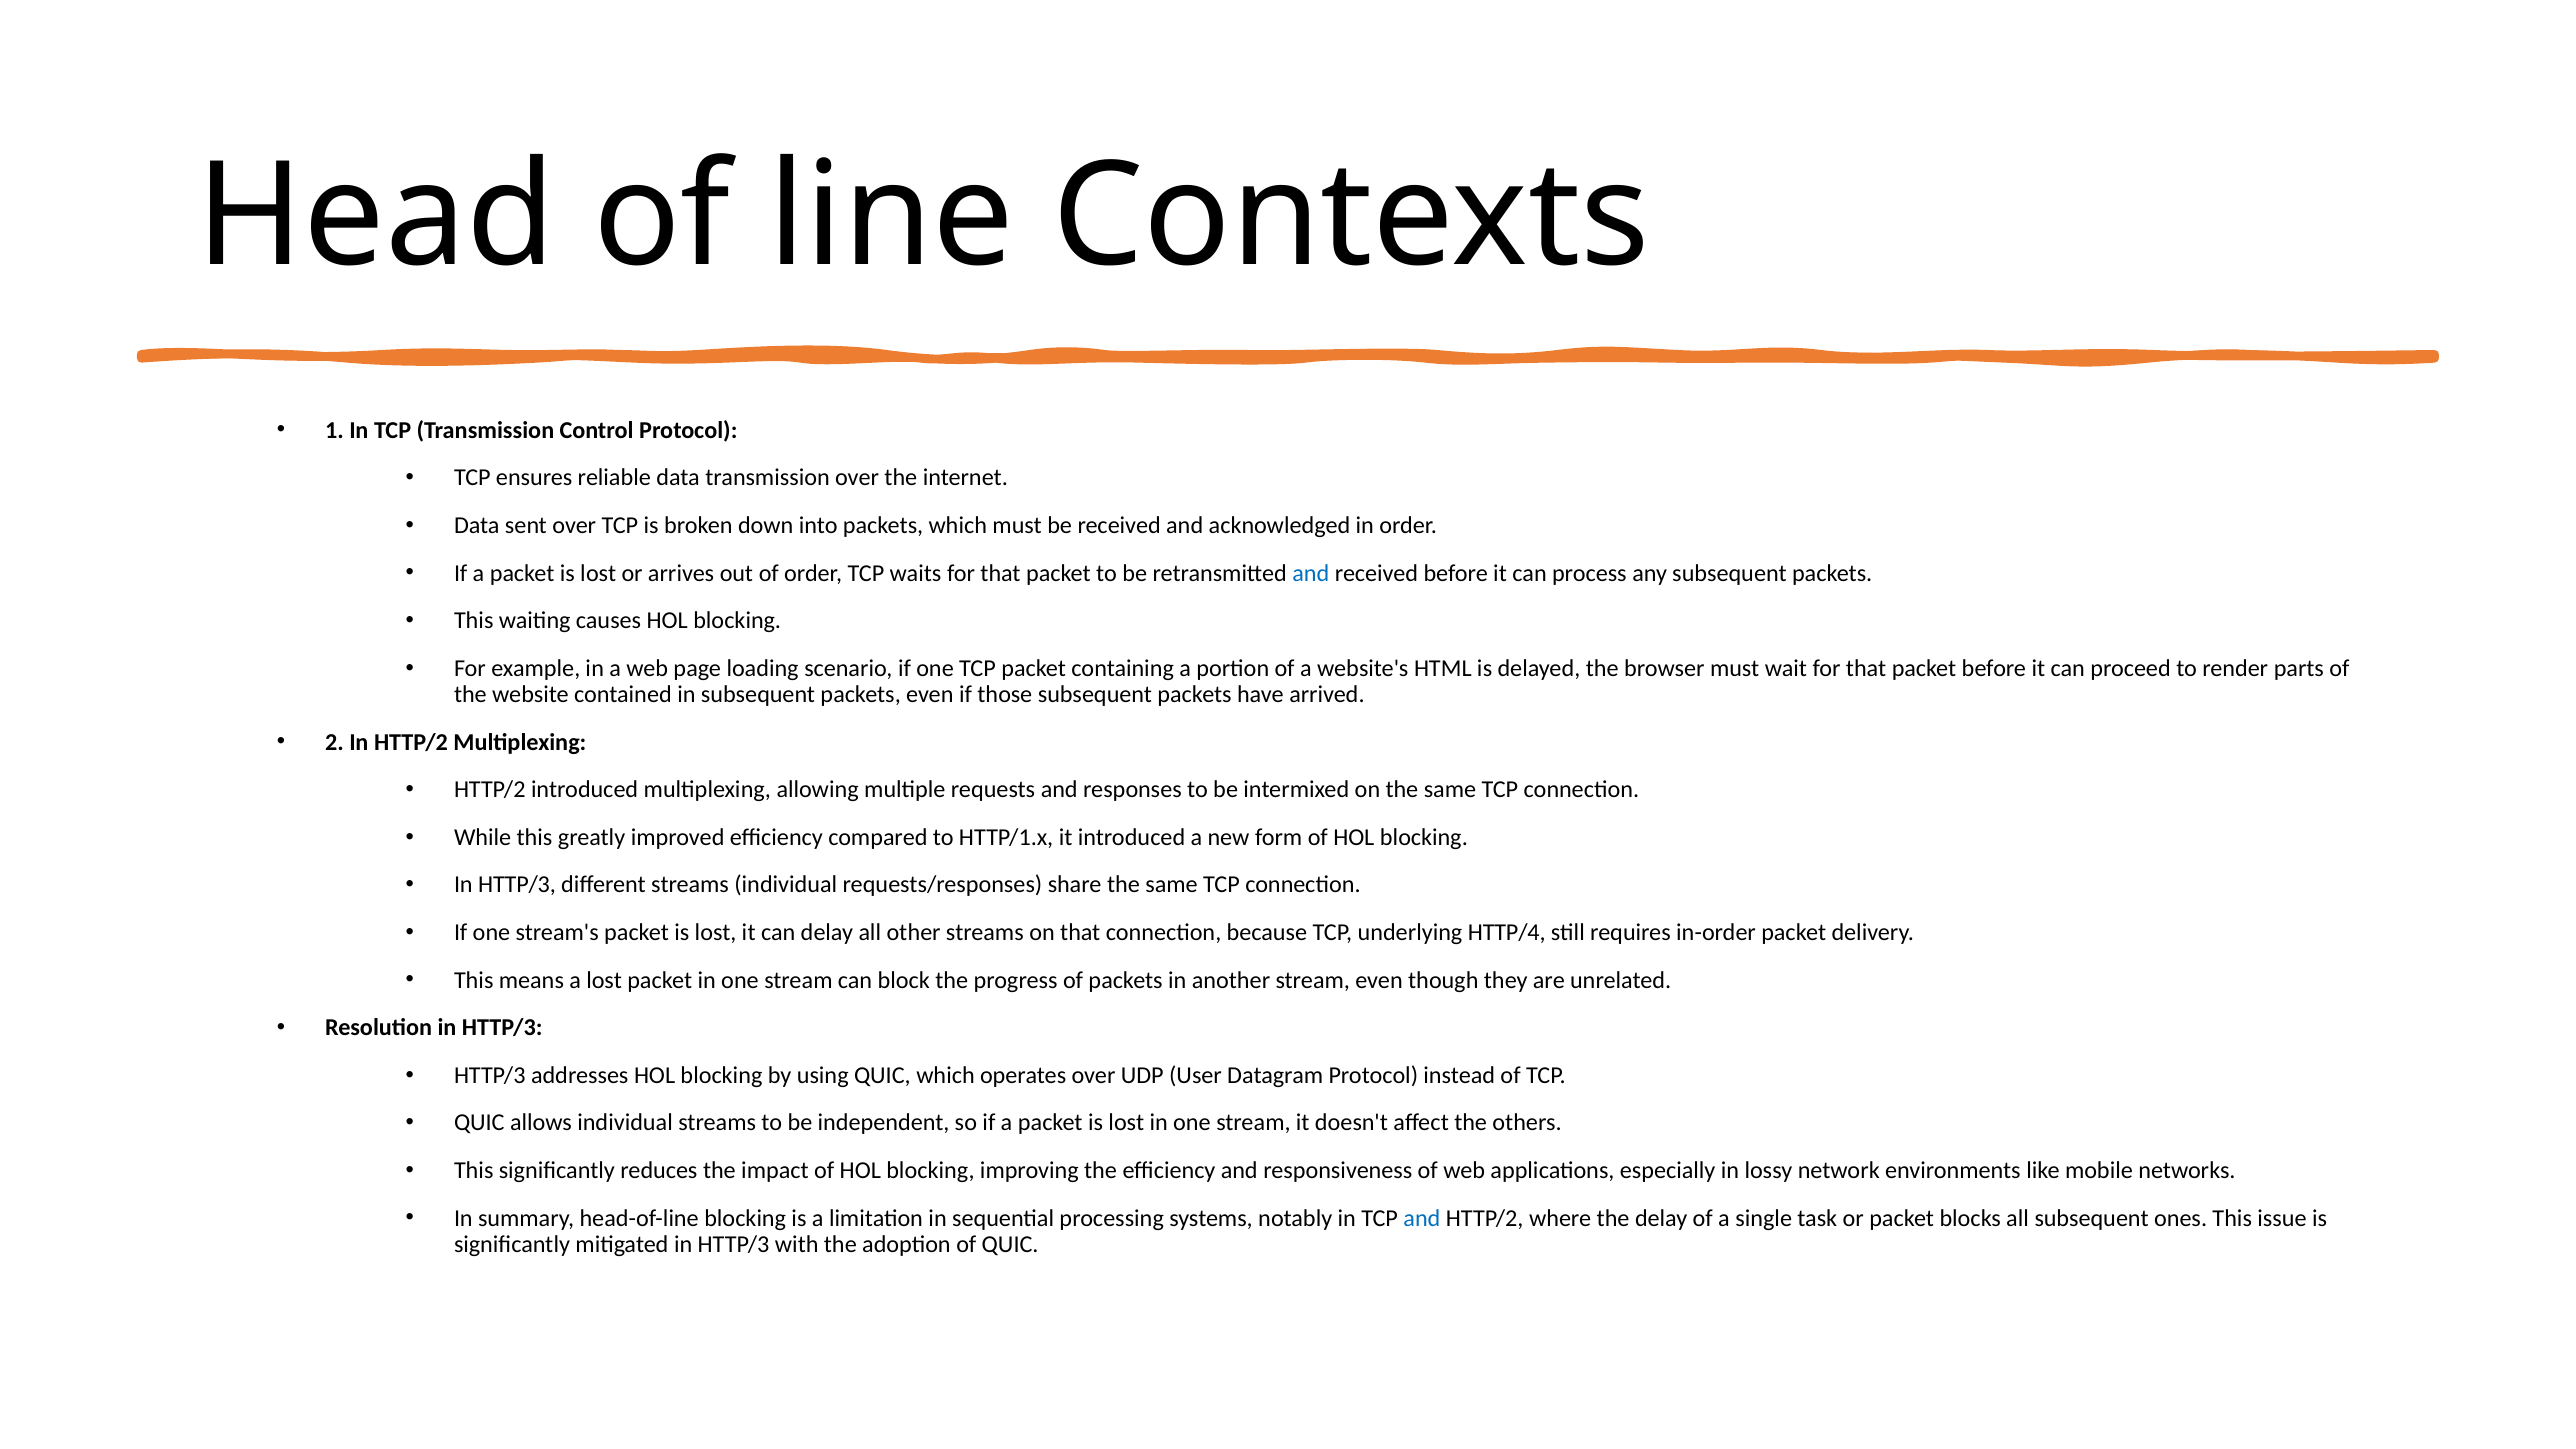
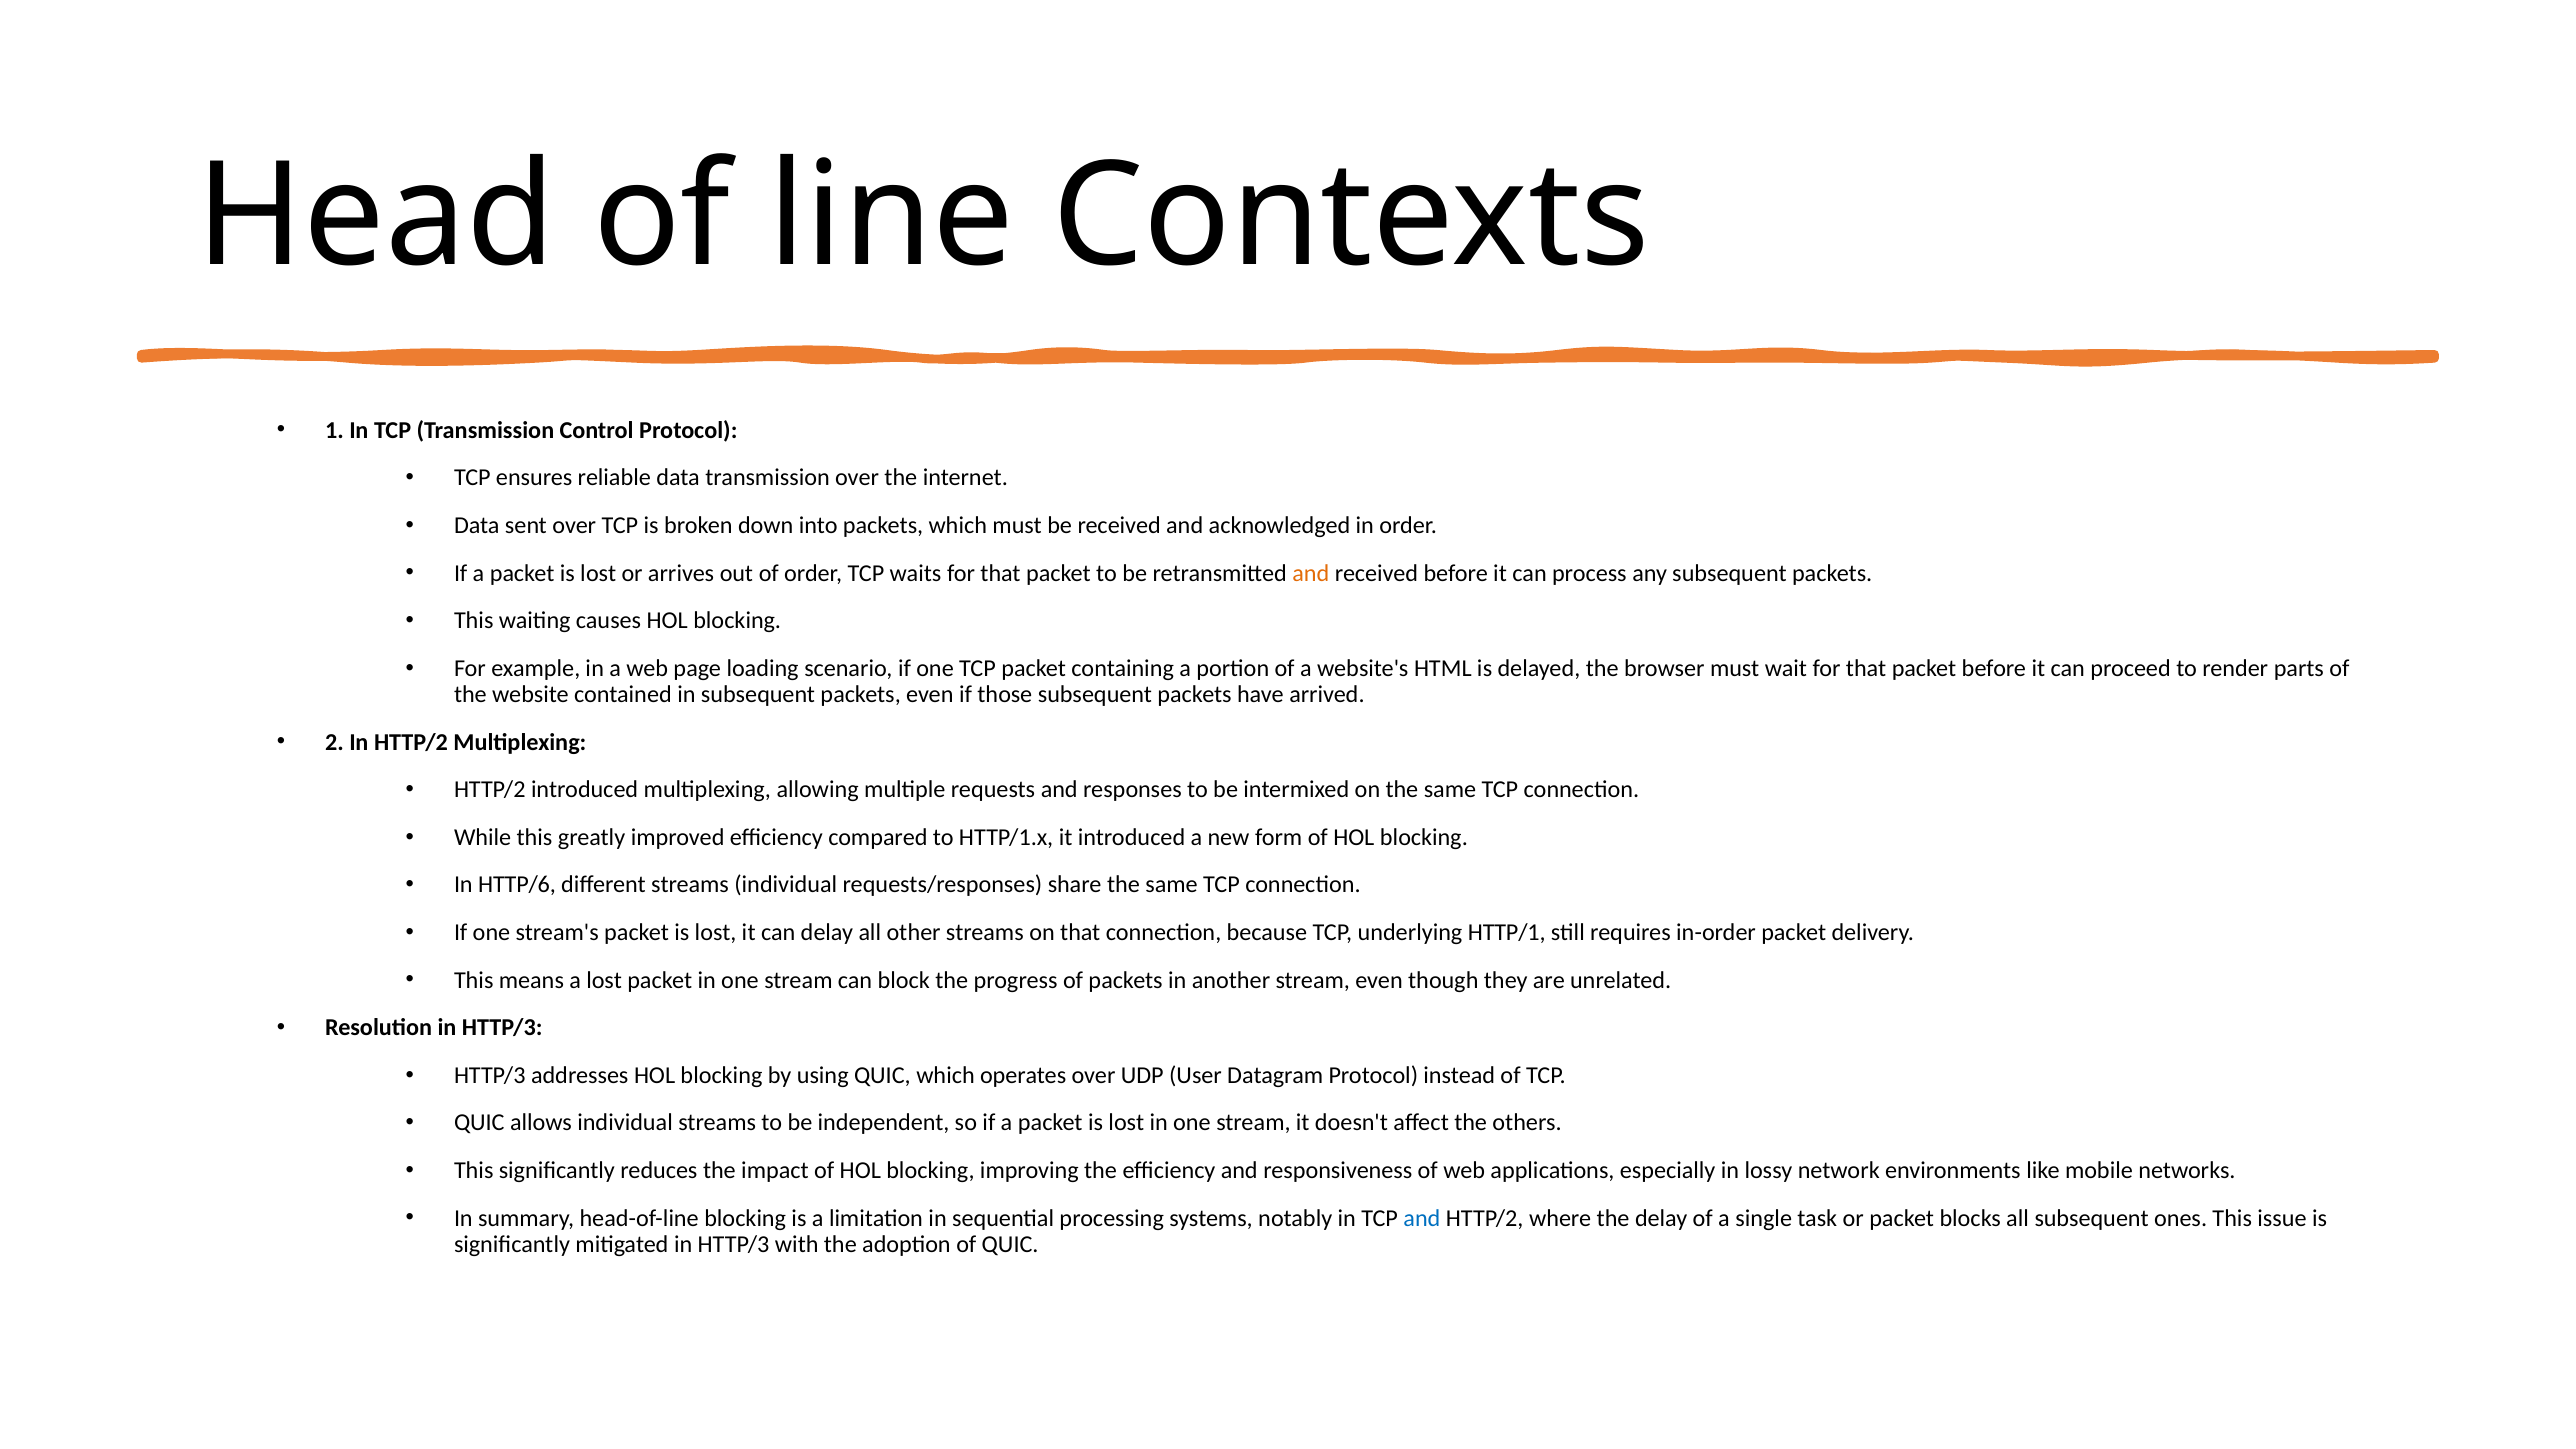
and colour: blue -> orange (1311, 573)
HTTP/3: HTTP/3 -> HTTP/6 (517, 885)
HTTP/4: HTTP/4 -> HTTP/1 (1507, 933)
